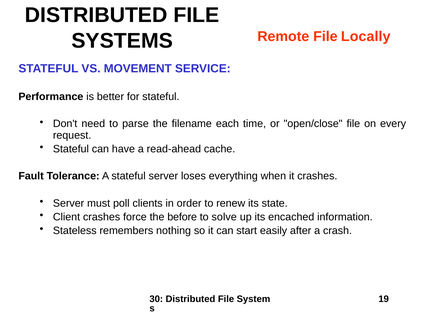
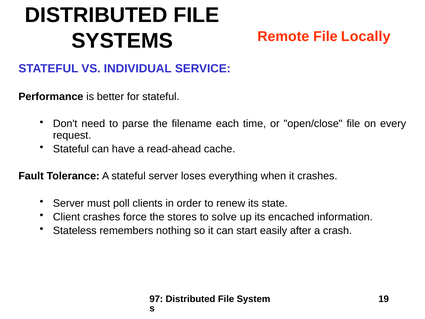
MOVEMENT: MOVEMENT -> INDIVIDUAL (138, 69)
before: before -> stores (182, 217)
30: 30 -> 97 (156, 299)
